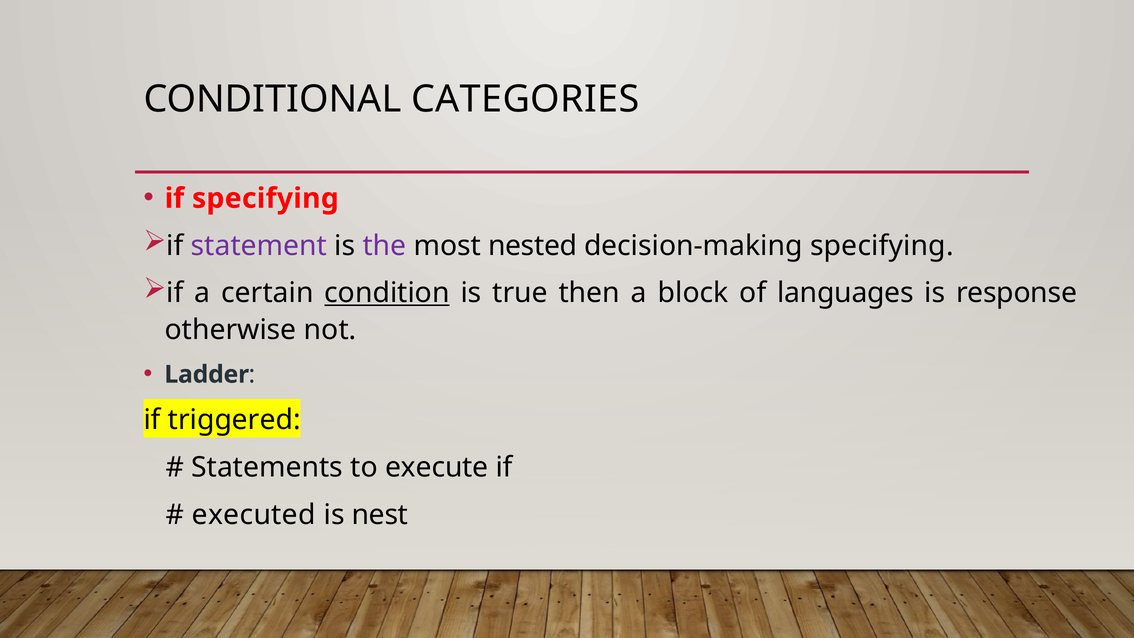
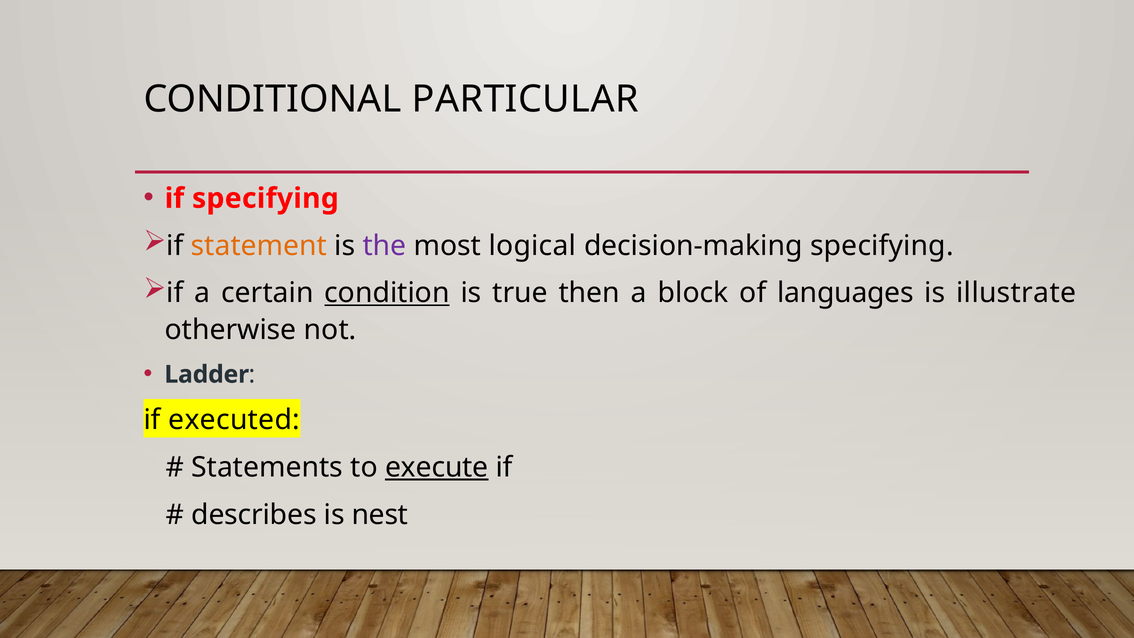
CATEGORIES: CATEGORIES -> PARTICULAR (525, 99)
statement colour: purple -> orange (259, 246)
nested: nested -> logical (532, 246)
response: response -> illustrate (1016, 293)
triggered: triggered -> executed (234, 420)
execute underline: none -> present (437, 467)
executed: executed -> describes (254, 515)
